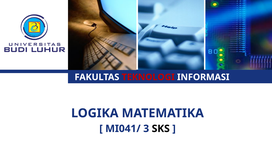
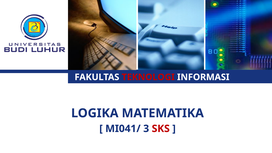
SKS colour: black -> red (161, 129)
